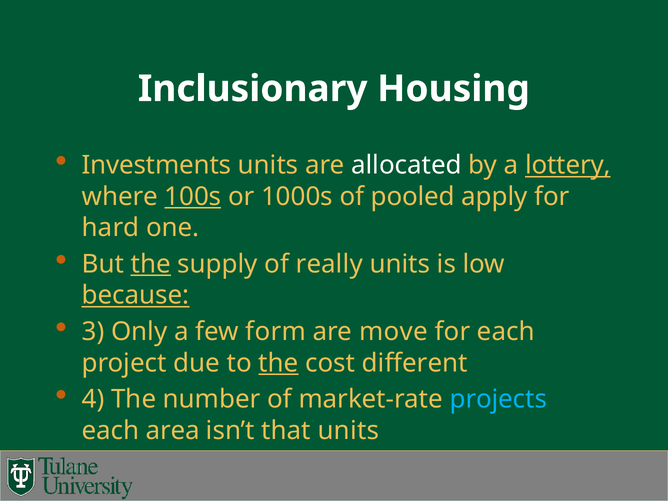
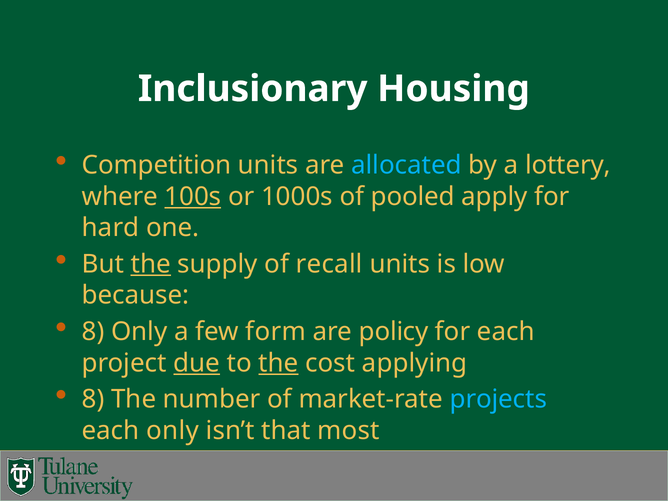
Investments: Investments -> Competition (156, 165)
allocated colour: white -> light blue (406, 165)
lottery underline: present -> none (568, 165)
really: really -> recall (329, 264)
because underline: present -> none (136, 295)
3: 3 -> 8 (93, 332)
move: move -> policy (394, 332)
due underline: none -> present (197, 363)
different: different -> applying (415, 363)
4: 4 -> 8 (93, 399)
each area: area -> only (173, 431)
that units: units -> most (348, 431)
